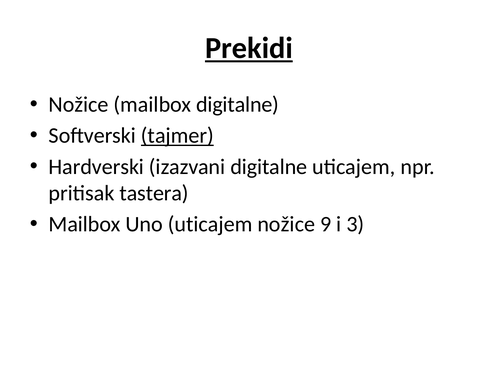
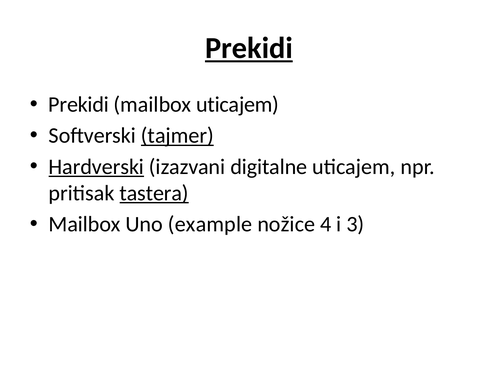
Nožice: Nožice -> Prekidi (79, 104)
mailbox digitalne: digitalne -> uticajem (238, 104)
Hardverski underline: none -> present (96, 166)
tastera underline: none -> present (154, 193)
Uno uticajem: uticajem -> example (210, 224)
9: 9 -> 4 (326, 224)
